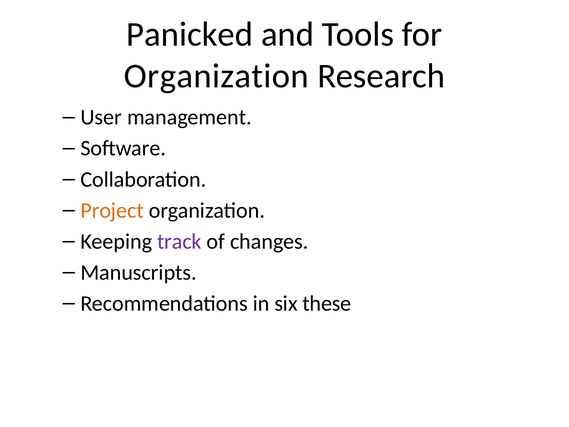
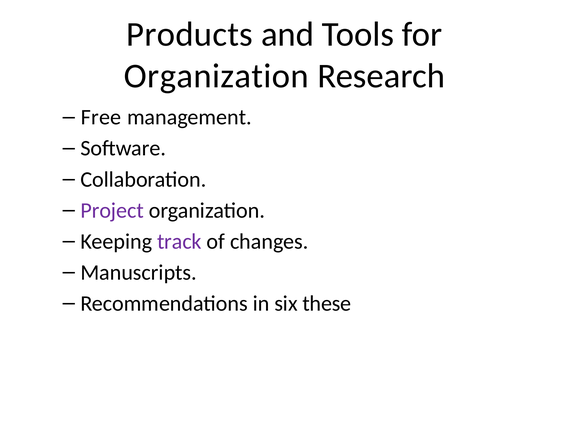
Panicked: Panicked -> Products (190, 34)
User: User -> Free (101, 117)
Project colour: orange -> purple (112, 210)
